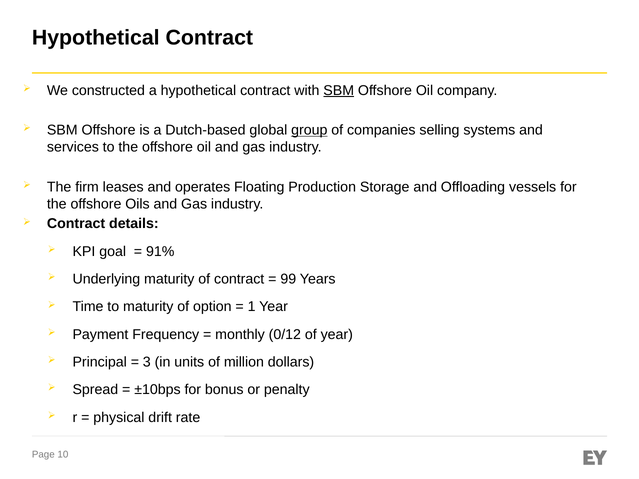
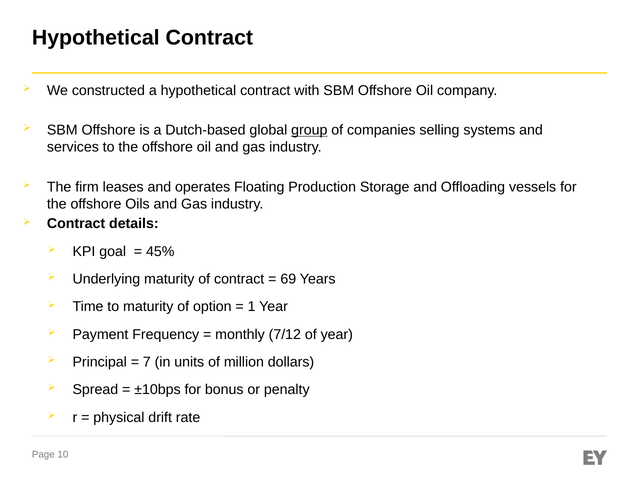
SBM underline: present -> none (339, 90)
91%: 91% -> 45% (160, 252)
99: 99 -> 69 (288, 279)
0/12: 0/12 -> 7/12 (285, 335)
3: 3 -> 7 (147, 362)
